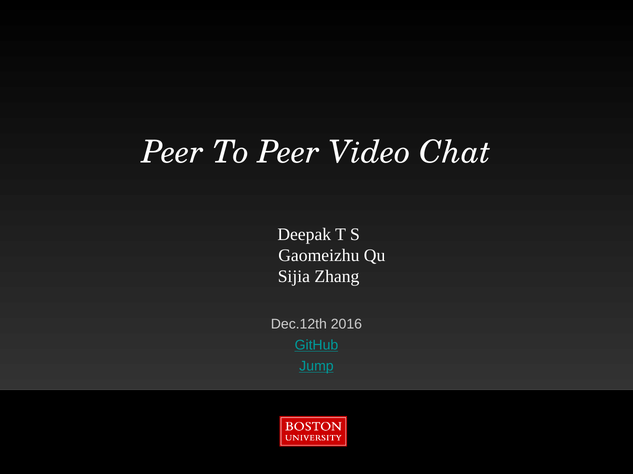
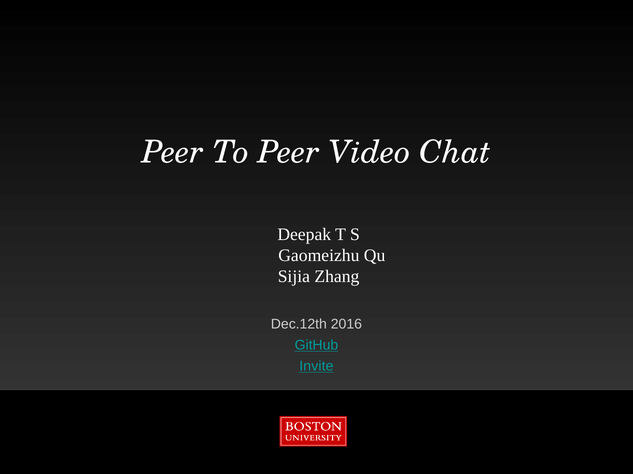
Jump: Jump -> Invite (316, 367)
